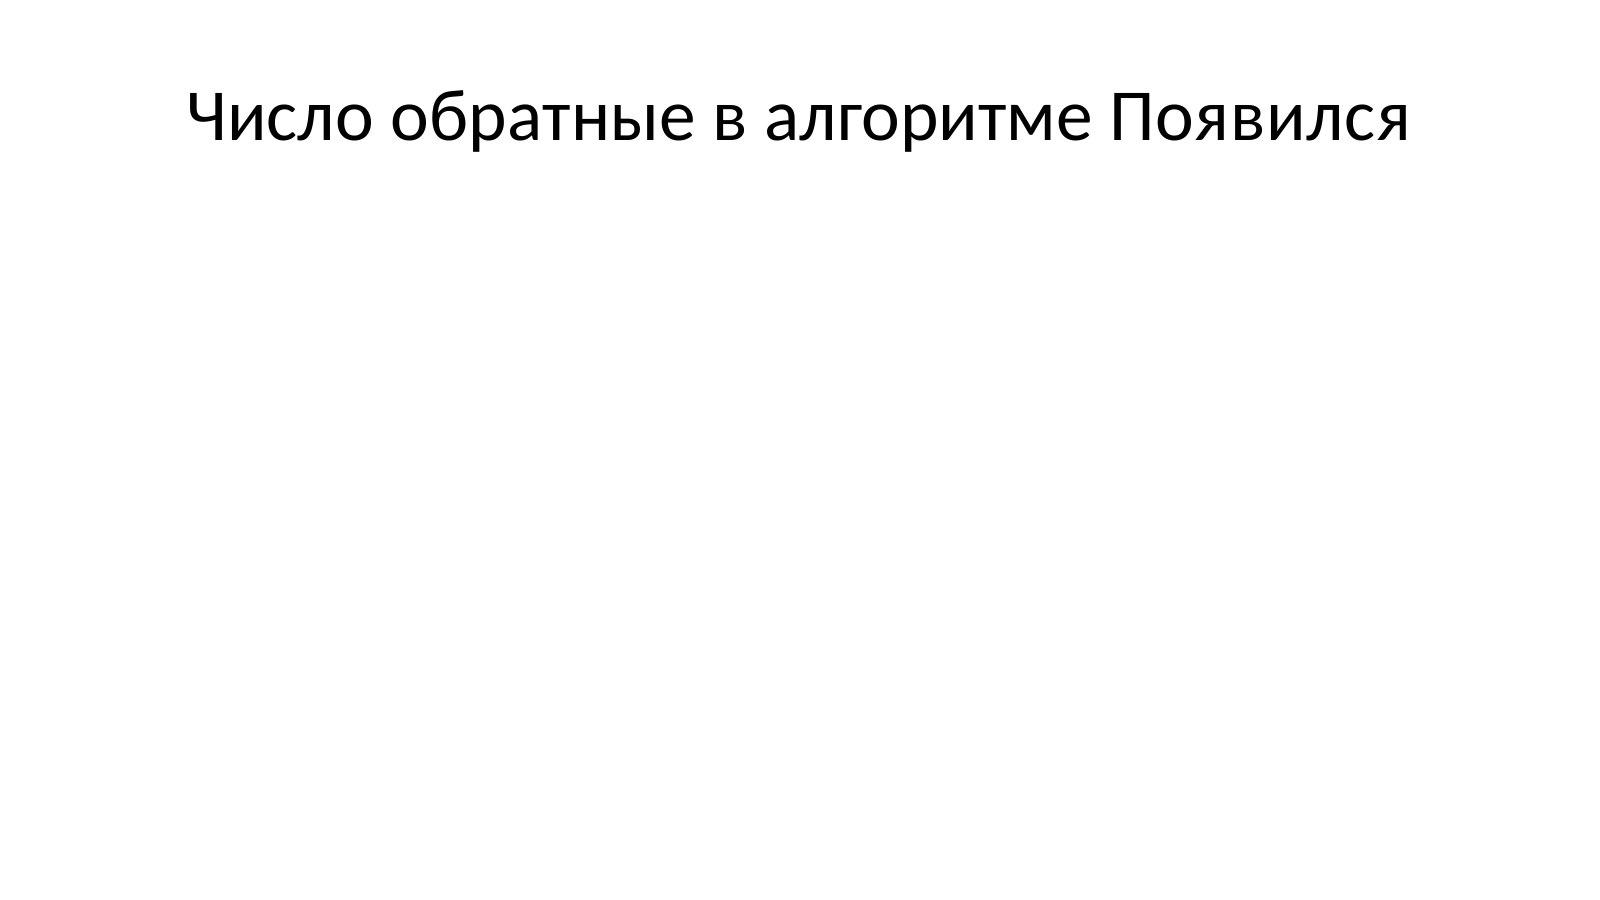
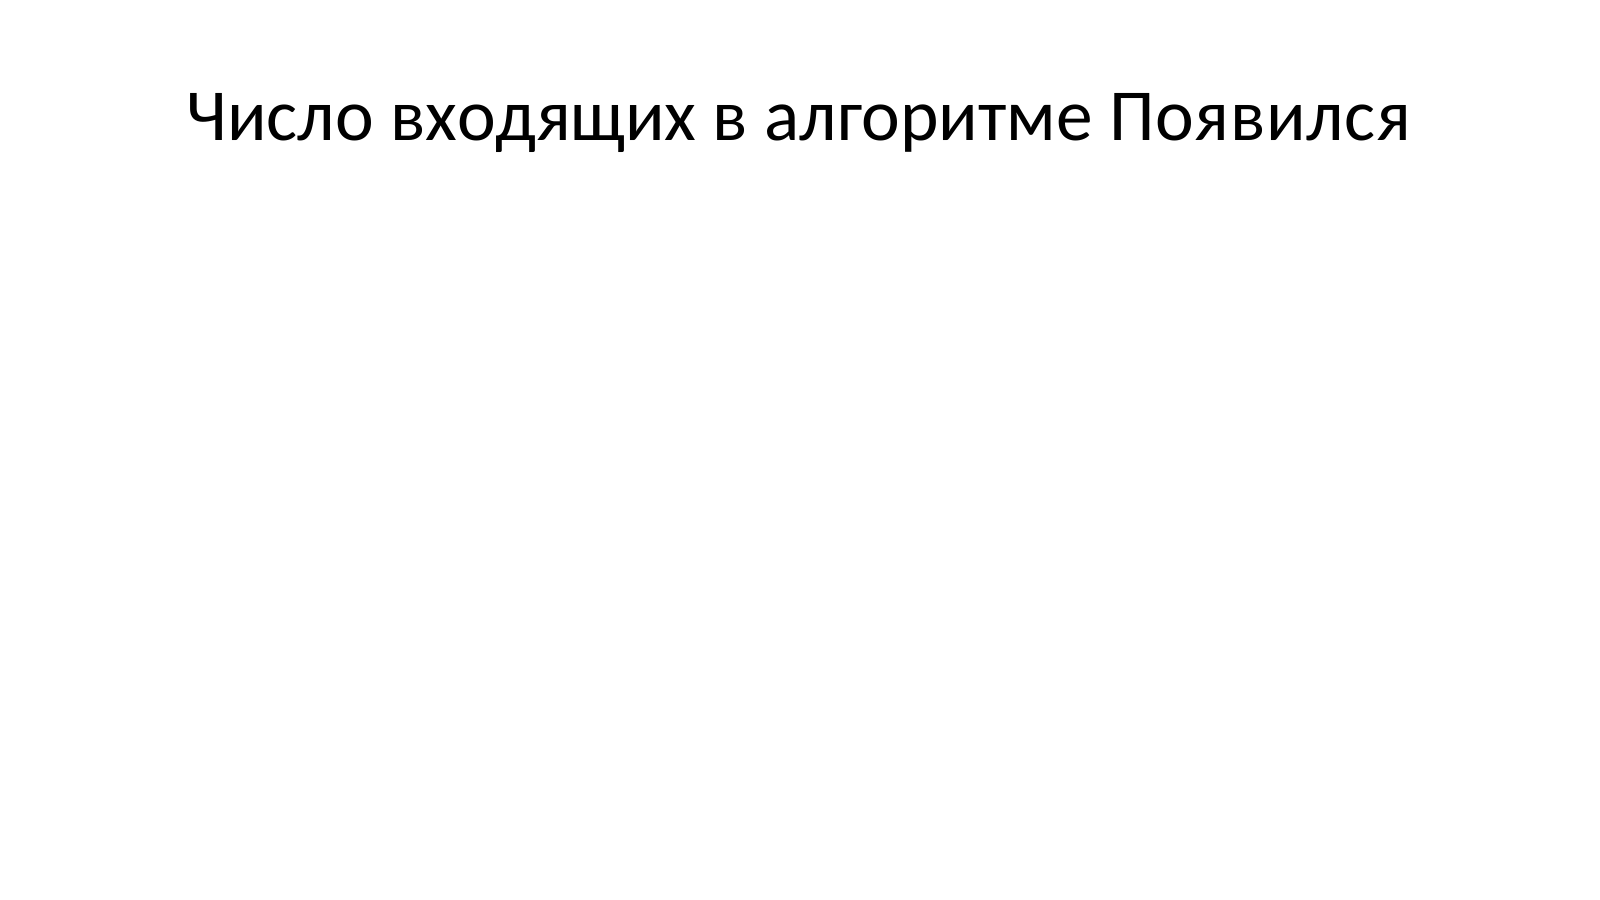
обратные: обратные -> входящих (544, 116)
